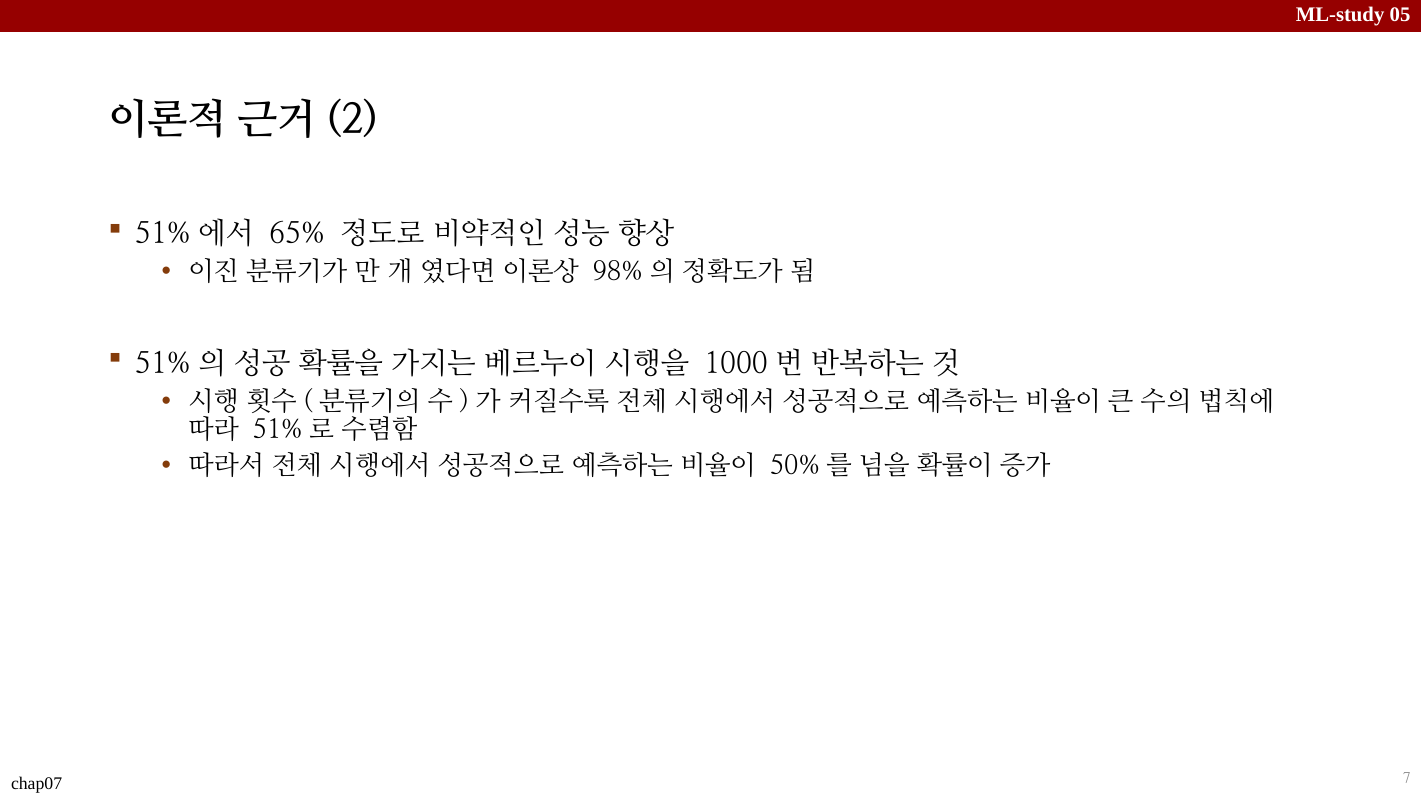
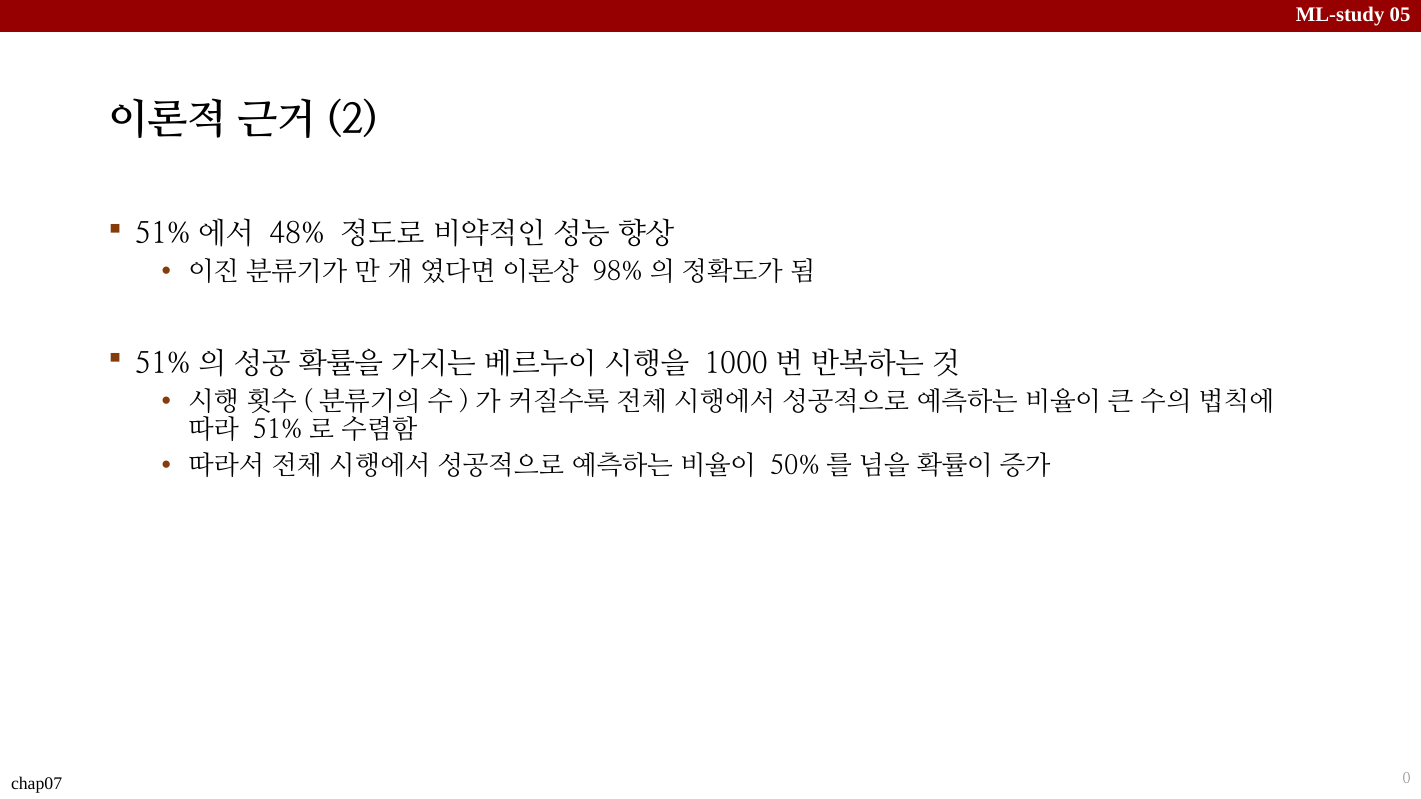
65%: 65% -> 48% (297, 234)
7: 7 -> 0 (1407, 779)
